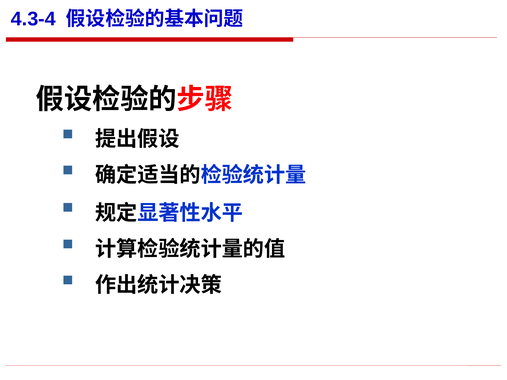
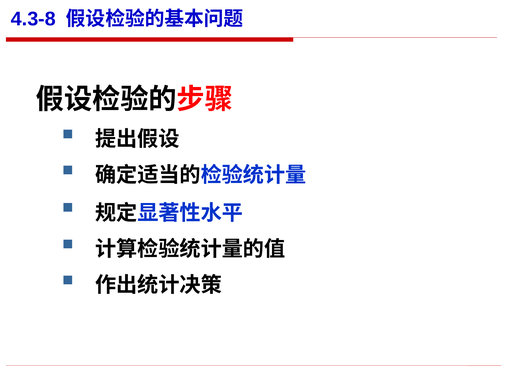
4.3-4: 4.3-4 -> 4.3-8 (33, 19)
